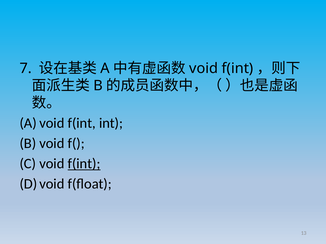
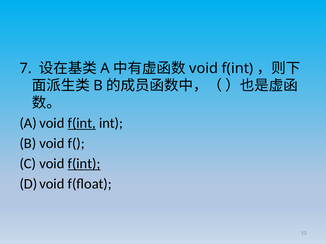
f(int underline: none -> present (82, 123)
